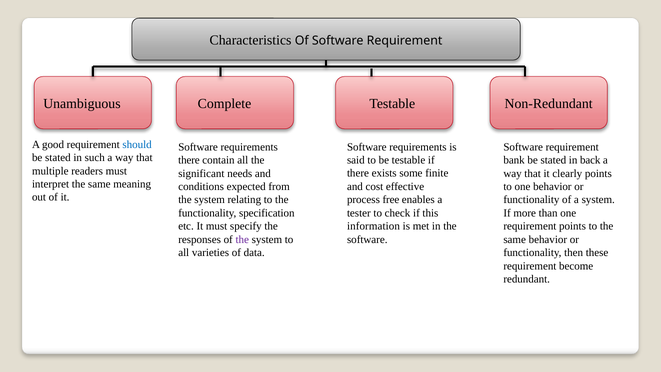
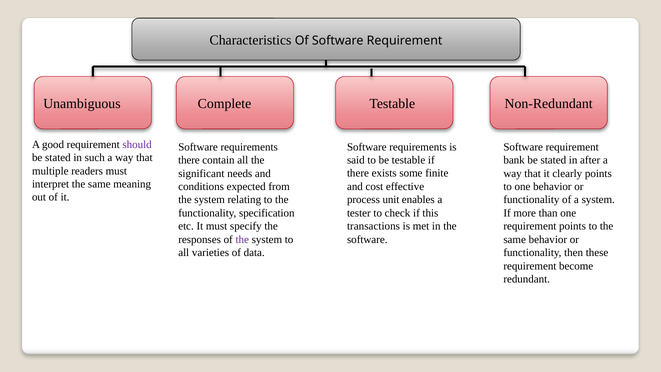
should colour: blue -> purple (137, 144)
back: back -> after (590, 160)
free: free -> unit (391, 200)
information: information -> transactions (373, 226)
